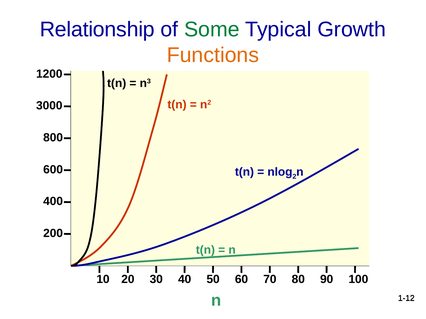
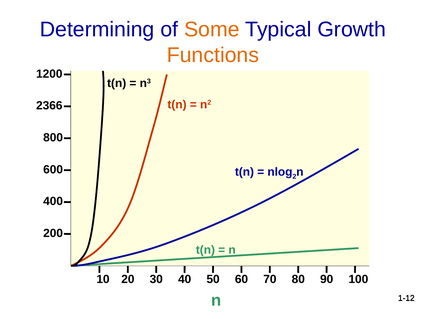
Relationship: Relationship -> Determining (97, 30)
Some colour: green -> orange (212, 30)
3000: 3000 -> 2366 (49, 106)
